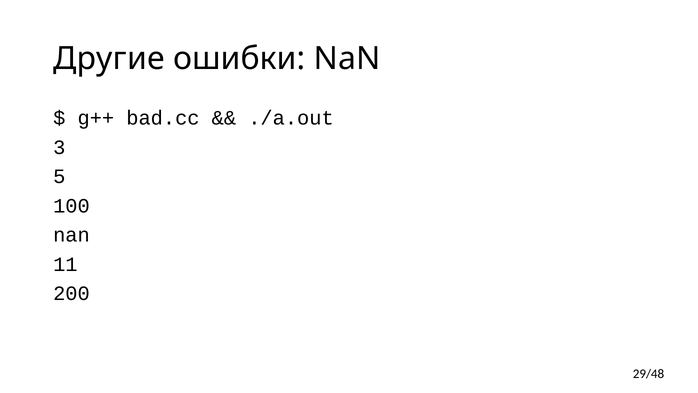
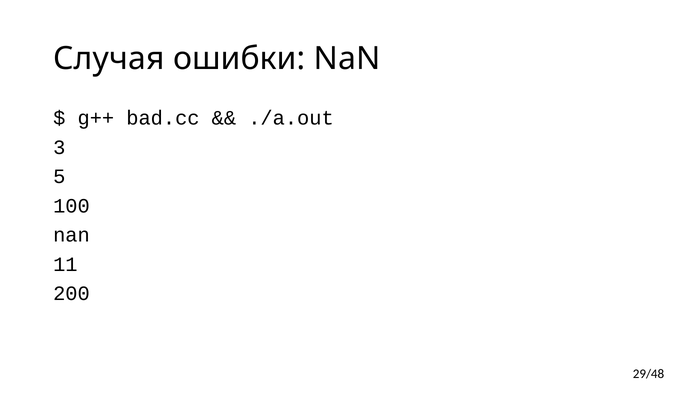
Другие: Другие -> Случая (109, 59)
